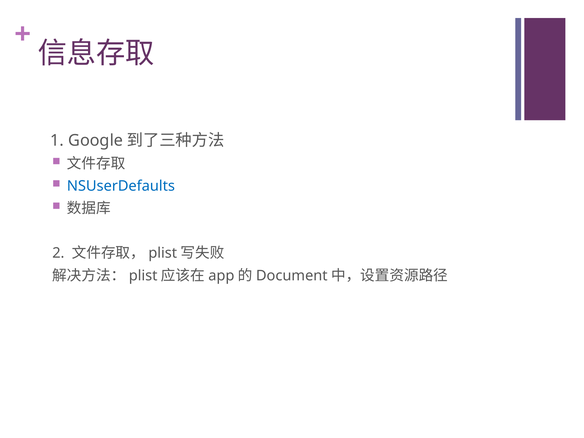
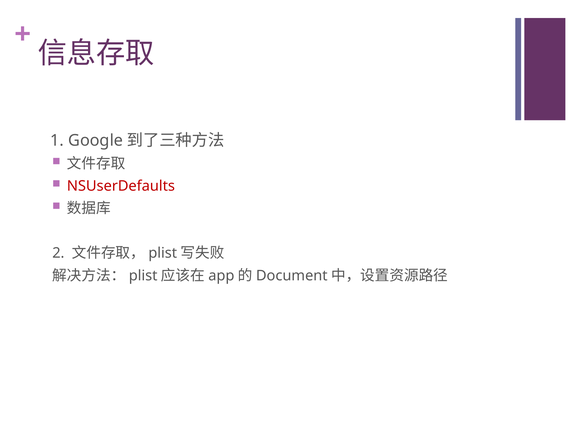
NSUserDefaults colour: blue -> red (121, 186)
